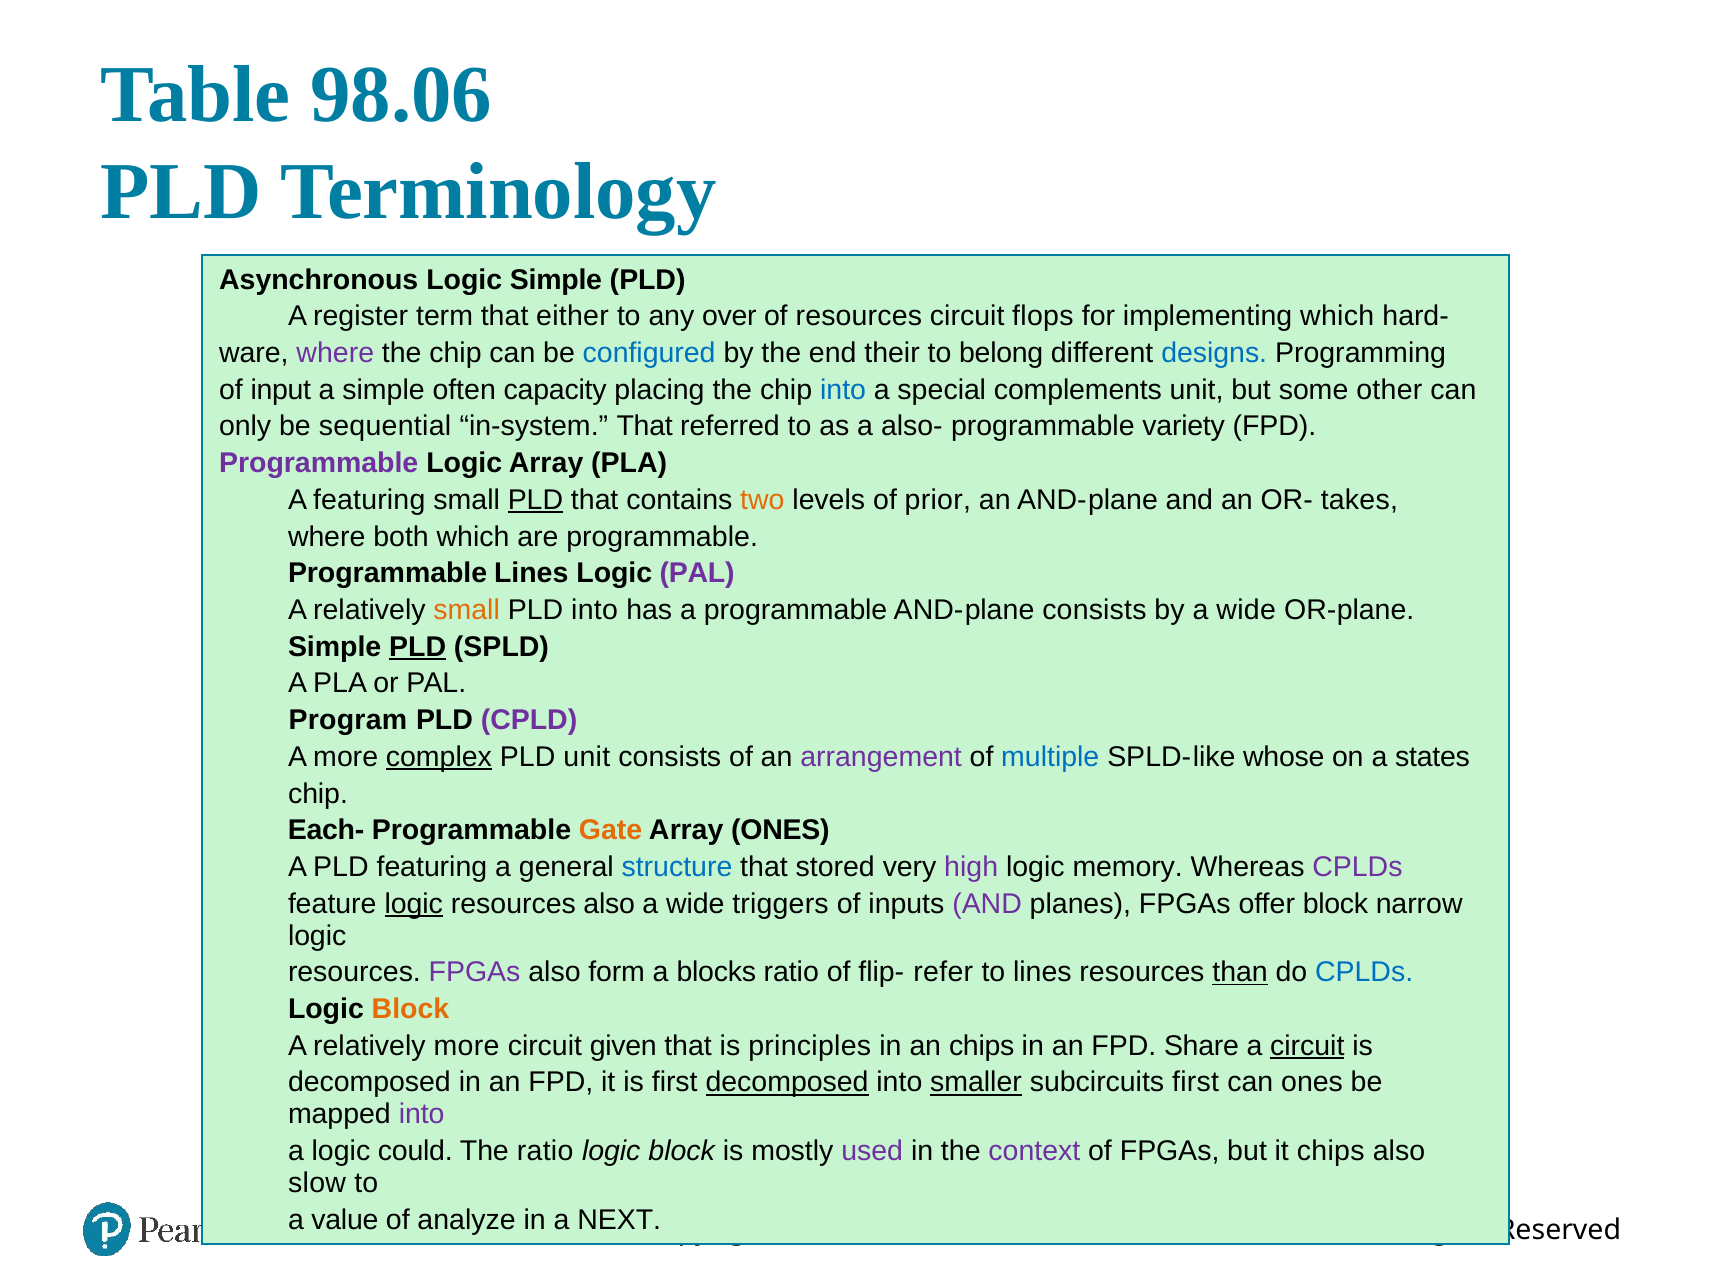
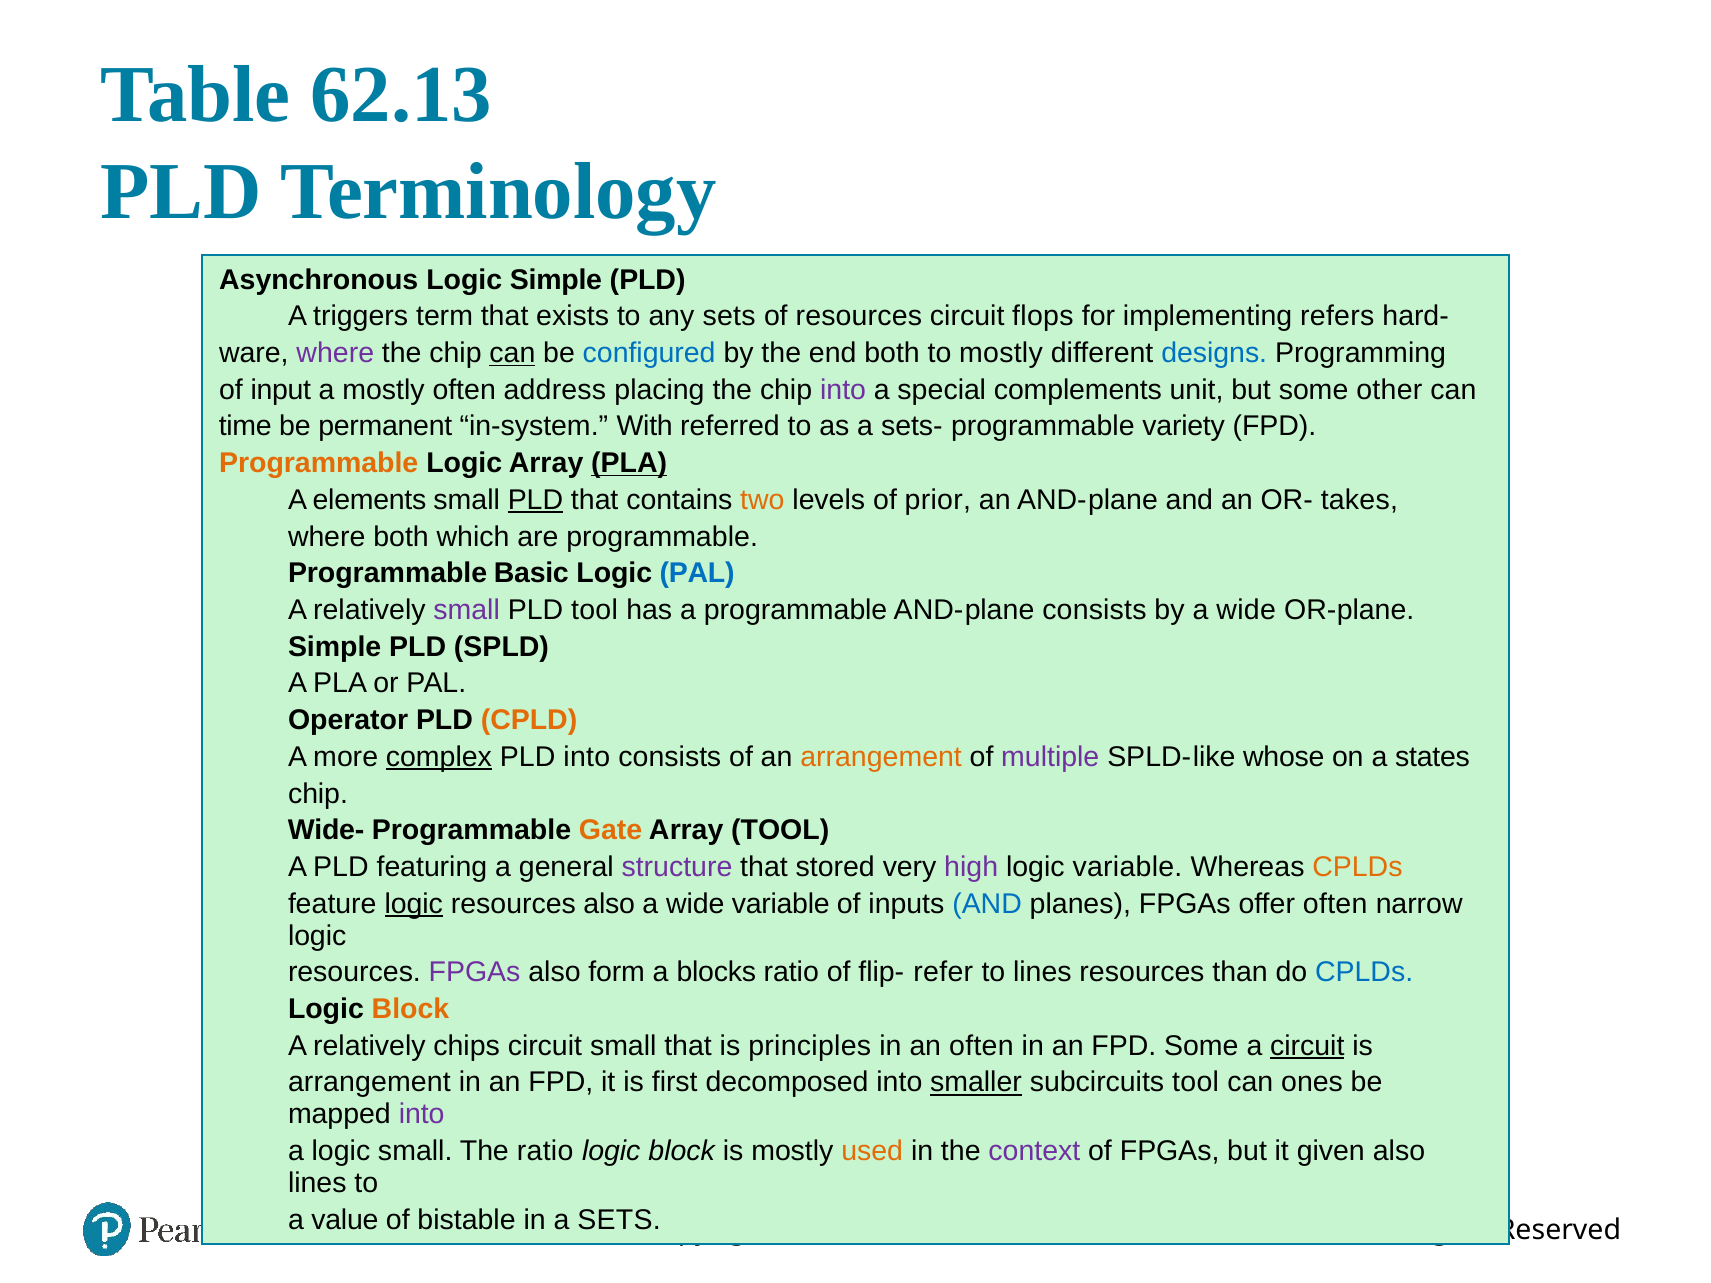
98.06: 98.06 -> 62.13 (401, 95)
register: register -> triggers (361, 316)
either: either -> exists (573, 316)
any over: over -> sets (729, 316)
implementing which: which -> refers (1337, 316)
can underline: none -> present (512, 353)
end their: their -> both (892, 353)
to belong: belong -> mostly (1001, 353)
a simple: simple -> mostly (384, 390)
capacity: capacity -> address (555, 390)
into colour: blue -> purple (843, 390)
only: only -> time (245, 427)
sequential: sequential -> permanent (385, 427)
in-system That: That -> With (645, 427)
also-: also- -> sets- (912, 427)
Programmable colour: purple -> orange (319, 463)
PLA underline: none -> present (629, 463)
A featuring: featuring -> elements (369, 500)
Programmable Lines: Lines -> Basic (531, 573)
PAL colour: purple -> blue (697, 573)
small colour: orange -> purple (467, 610)
PLD into: into -> tool (595, 610)
PLD underline: present -> none (418, 647)
Program: Program -> Operator (348, 720)
CPLD colour: purple -> orange (529, 720)
PLD unit: unit -> into (587, 757)
arrangement colour: purple -> orange (881, 757)
multiple colour: blue -> purple (1050, 757)
Each-: Each- -> Wide- (326, 830)
Array ONES: ONES -> TOOL (780, 830)
structure colour: blue -> purple (677, 867)
logic memory: memory -> variable (1127, 867)
CPLDs colour: purple -> orange (1357, 867)
wide triggers: triggers -> variable (781, 904)
AND colour: purple -> blue (987, 904)
offer block: block -> often (1335, 904)
than underline: present -> none (1240, 973)
relatively more: more -> chips (467, 1046)
circuit given: given -> small (623, 1046)
an chips: chips -> often (981, 1046)
FPD Share: Share -> Some (1201, 1046)
decomposed: decomposed -> arrangement (369, 1083)
decomposed underline: present -> none (787, 1083)
subcircuits first: first -> tool (1196, 1083)
logic could: could -> small (415, 1151)
used colour: purple -> orange (872, 1151)
it chips: chips -> given (1331, 1151)
slow: slow -> lines (317, 1183)
analyze: analyze -> bistable (467, 1220)
a NEXT: NEXT -> SETS (619, 1220)
